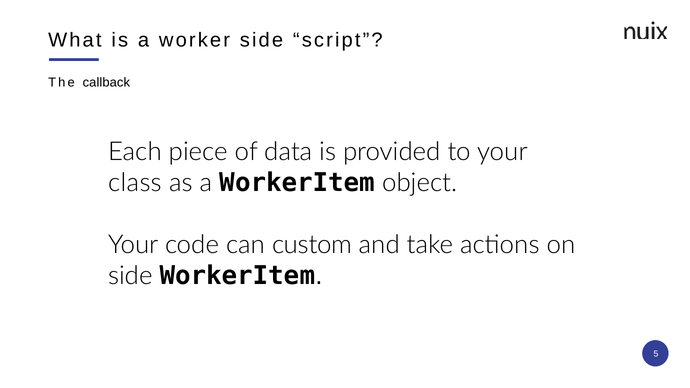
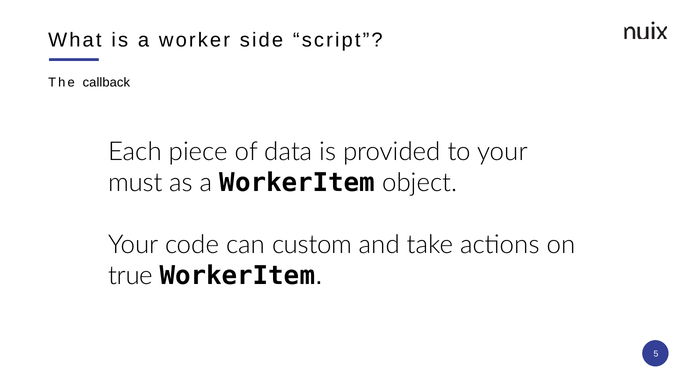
class: class -> must (135, 183)
side: side -> true (131, 276)
